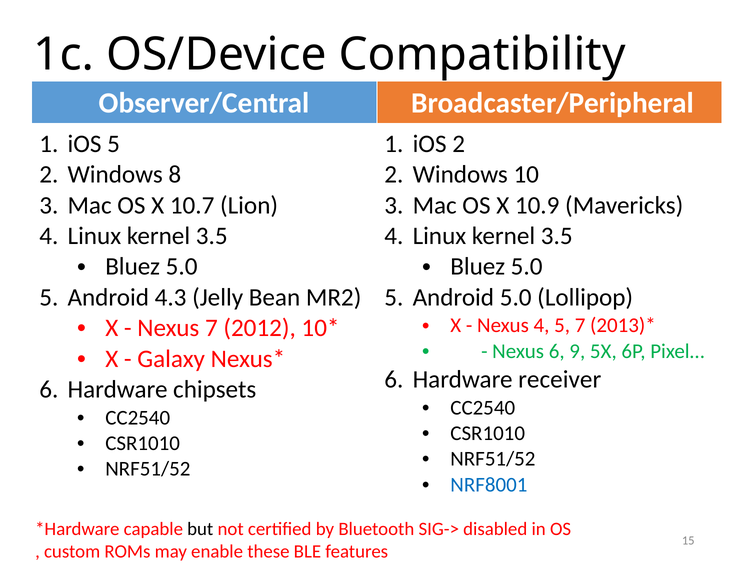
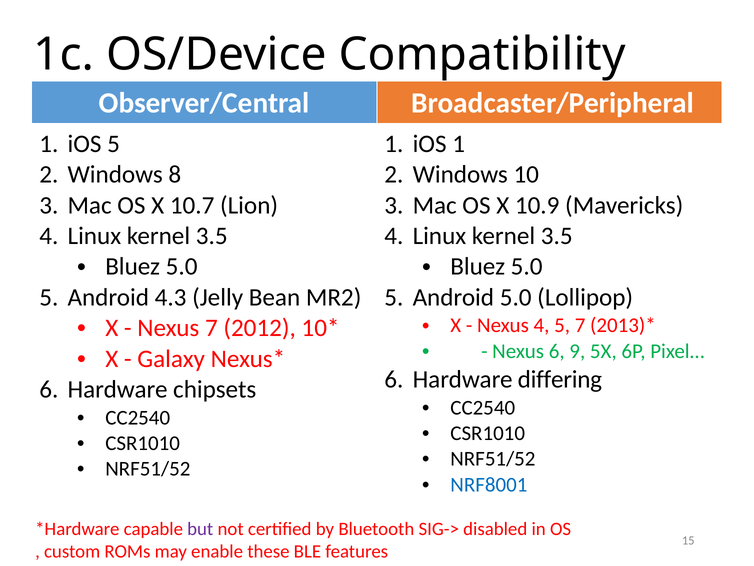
iOS 2: 2 -> 1 (459, 144)
receiver: receiver -> differing (560, 379)
but colour: black -> purple (200, 529)
